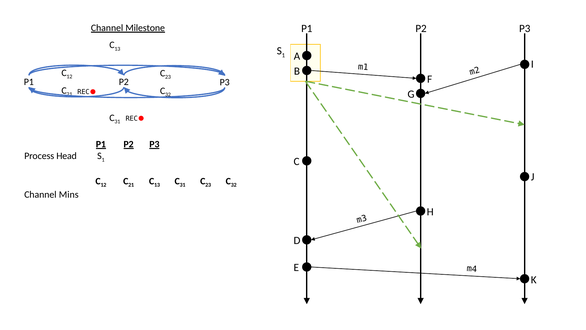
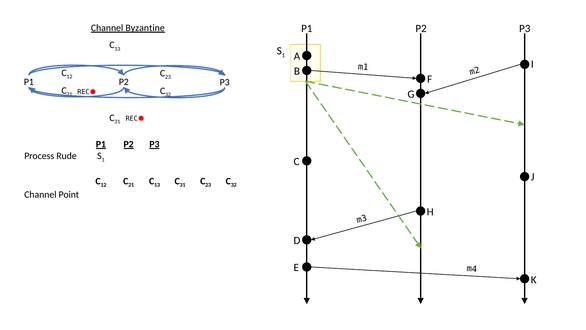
Milestone: Milestone -> Byzantine (145, 28)
Head: Head -> Rude (67, 156)
Mins: Mins -> Point (69, 194)
